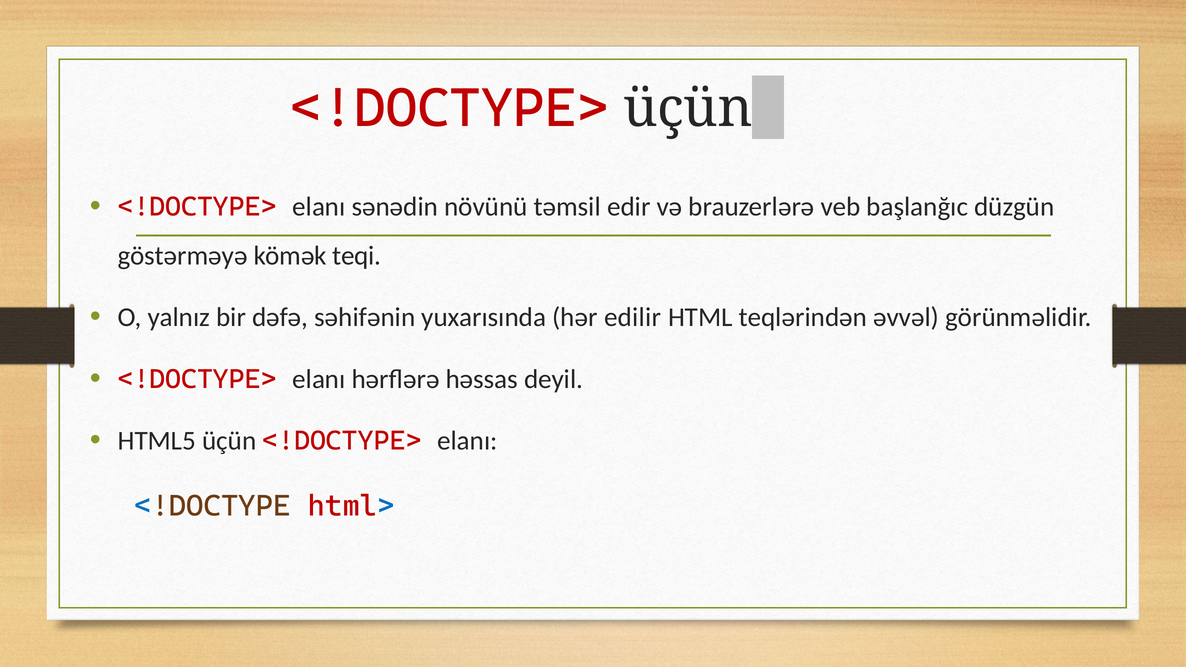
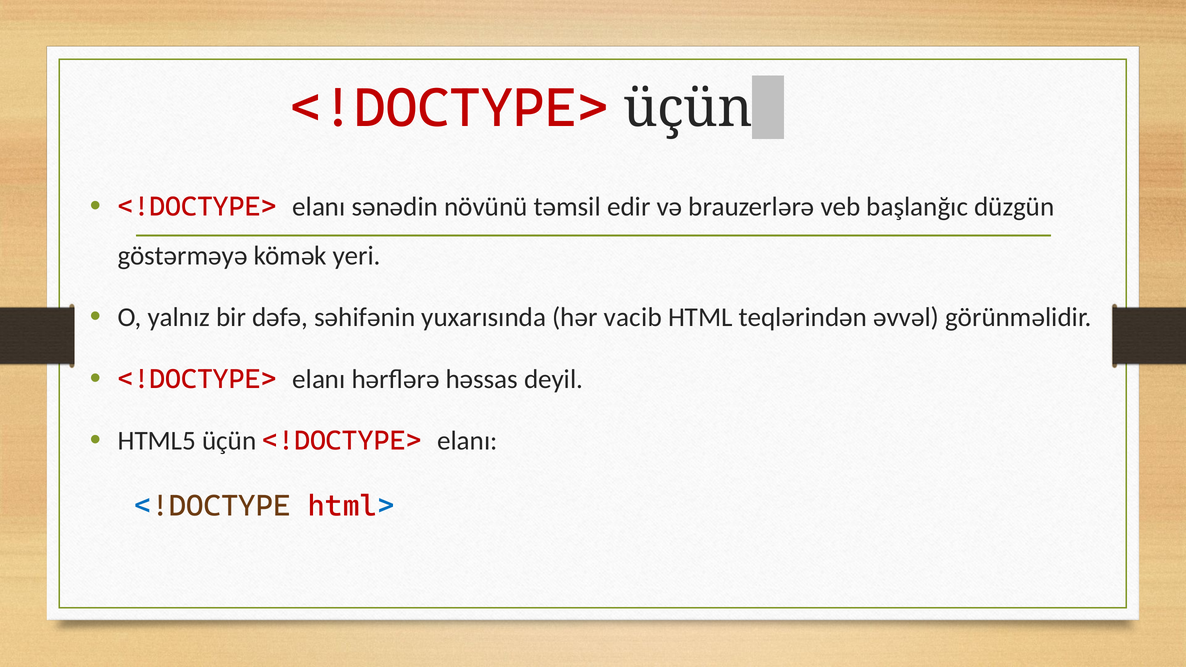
teqi: teqi -> yeri (357, 256)
edilir: edilir -> vacib (633, 317)
